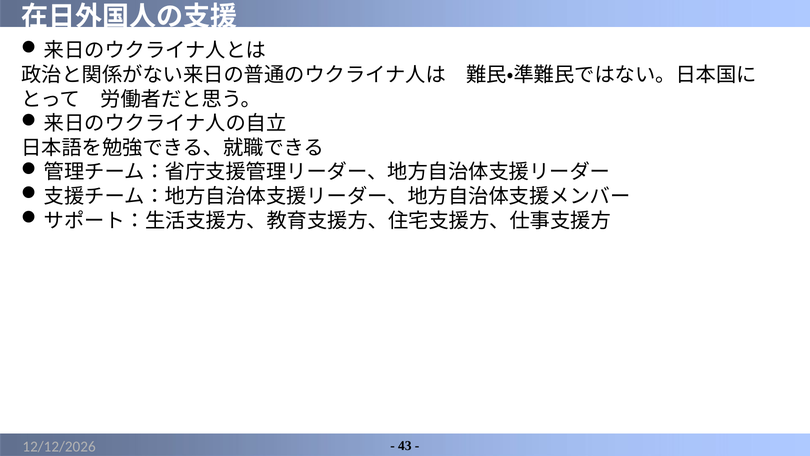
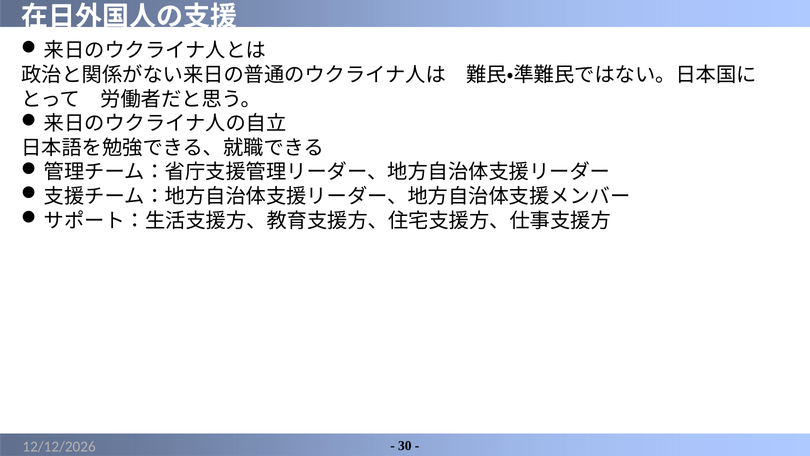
43: 43 -> 30 (405, 445)
